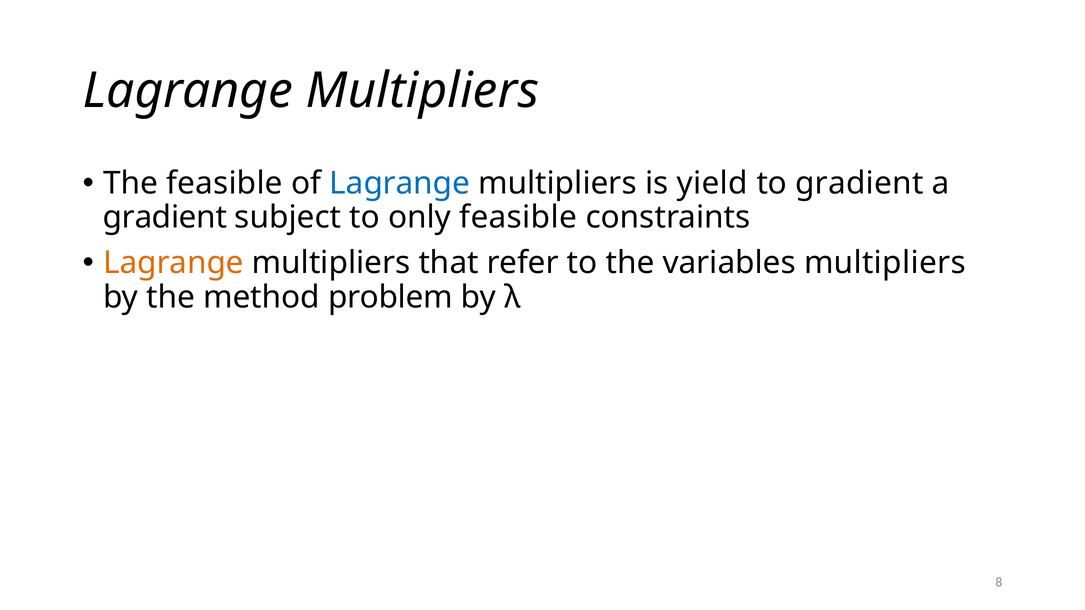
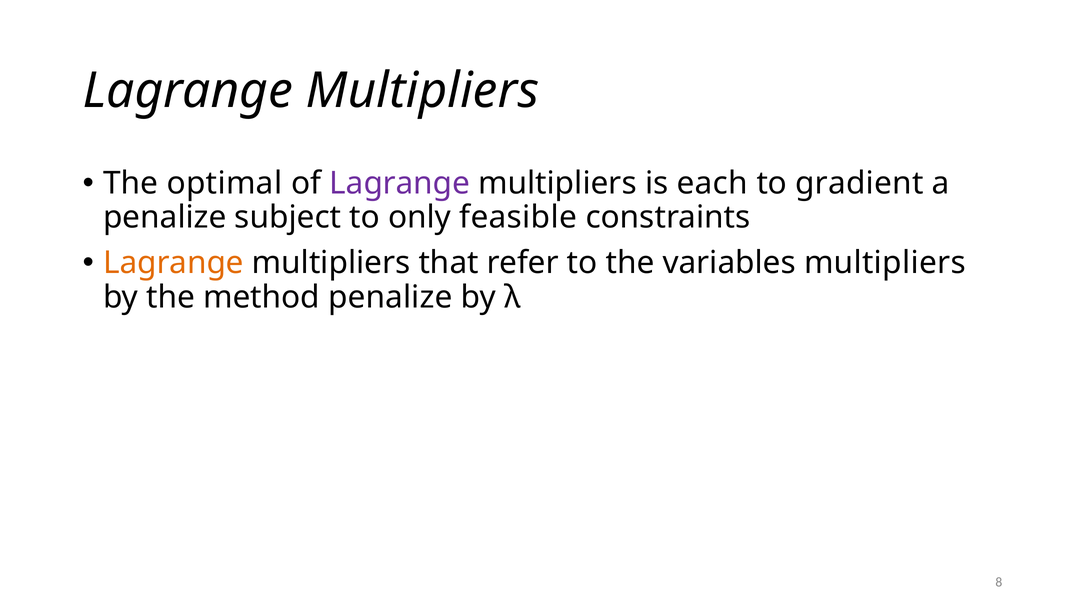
The feasible: feasible -> optimal (224, 183)
Lagrange colour: blue -> purple (400, 183)
yield: yield -> each (712, 183)
gradient: gradient -> penalize (165, 218)
method problem: problem -> penalize (390, 297)
